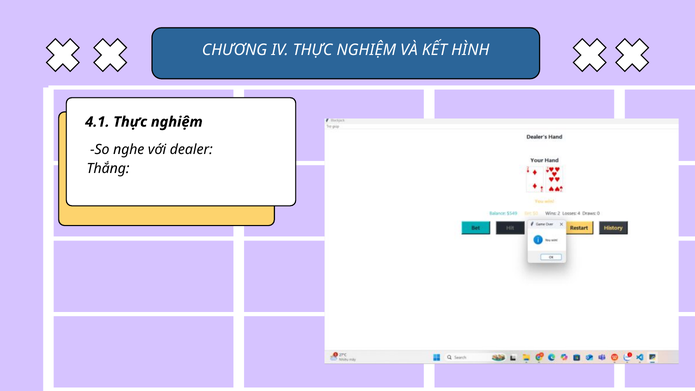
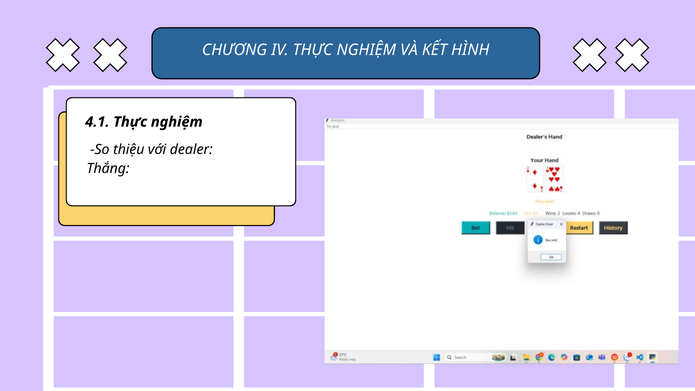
nghe: nghe -> thiệu (129, 150)
